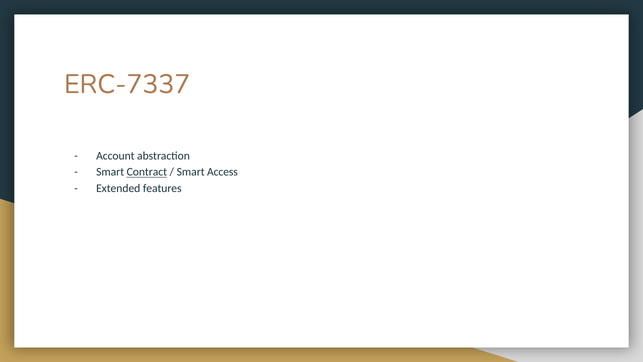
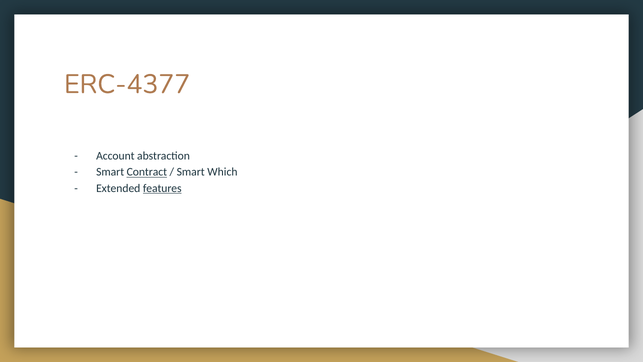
ERC-7337: ERC-7337 -> ERC-4377 (127, 84)
Access: Access -> Which (222, 172)
features underline: none -> present (162, 188)
